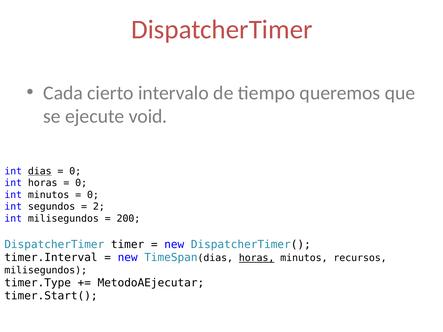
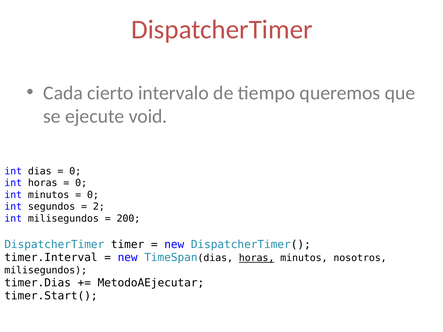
dias underline: present -> none (40, 171)
recursos: recursos -> nosotros (360, 258)
timer.Type: timer.Type -> timer.Dias (38, 283)
